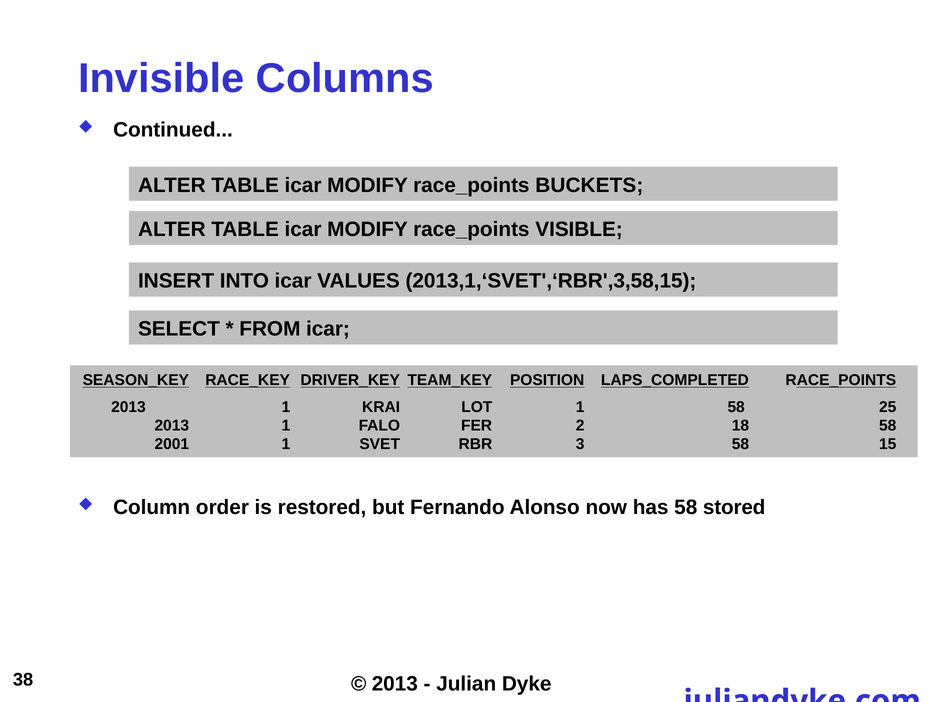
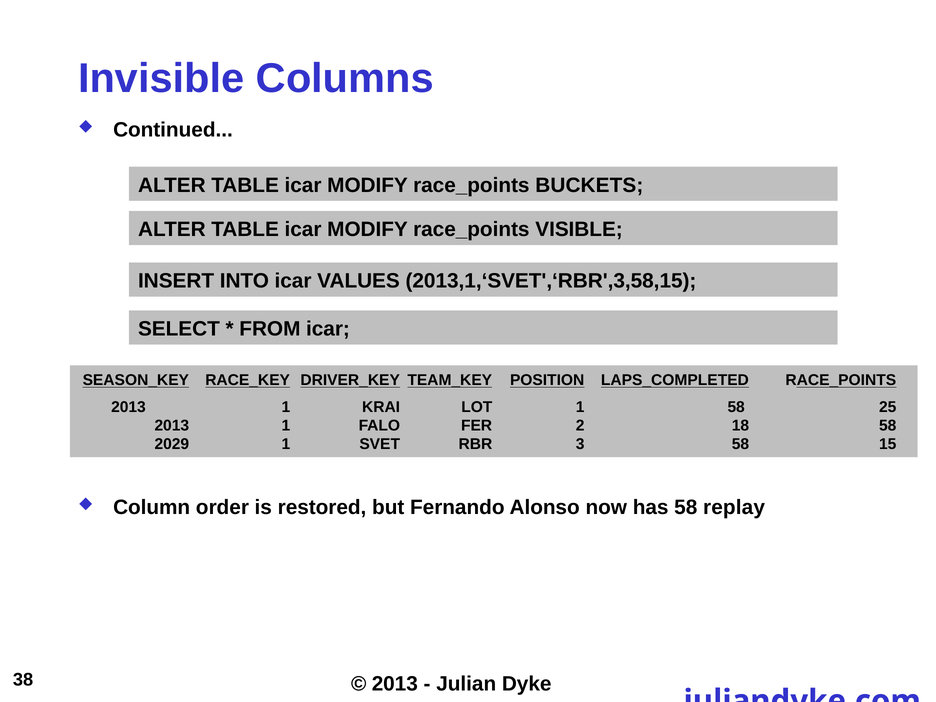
2001: 2001 -> 2029 (172, 444)
stored: stored -> replay (734, 507)
